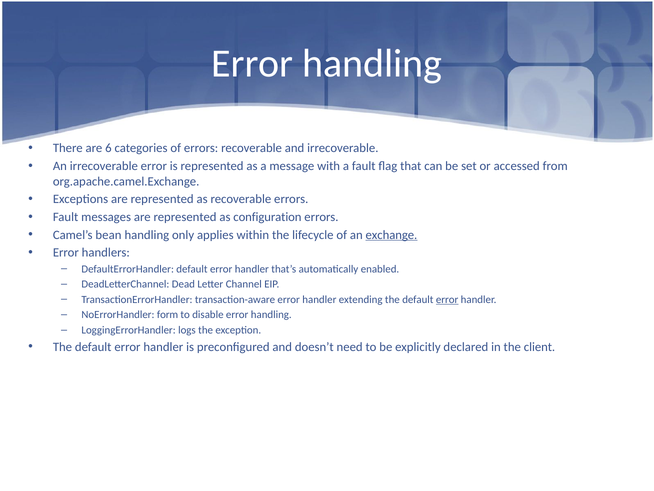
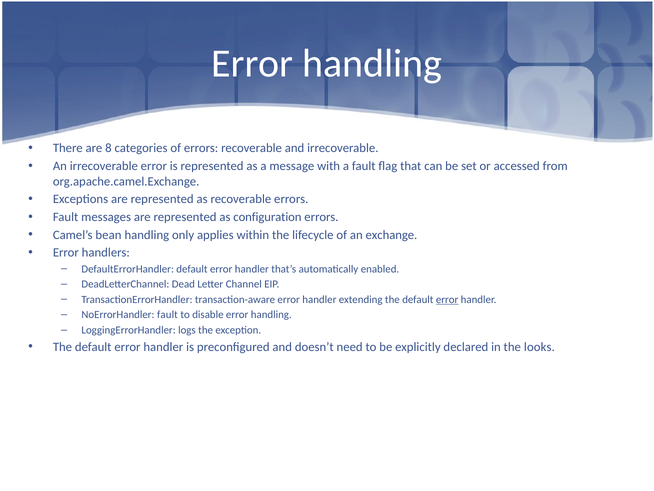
6: 6 -> 8 (108, 148)
exchange underline: present -> none (391, 235)
NoErrorHandler form: form -> fault (167, 314)
client: client -> looks (539, 347)
